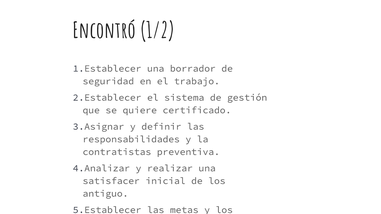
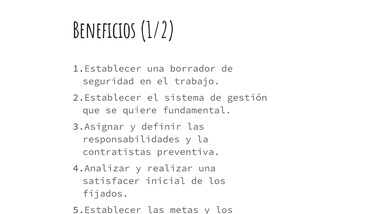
Encontró: Encontró -> Beneficios (104, 31)
certificado: certificado -> fundamental (197, 110)
antiguo: antiguo -> fijados (105, 194)
